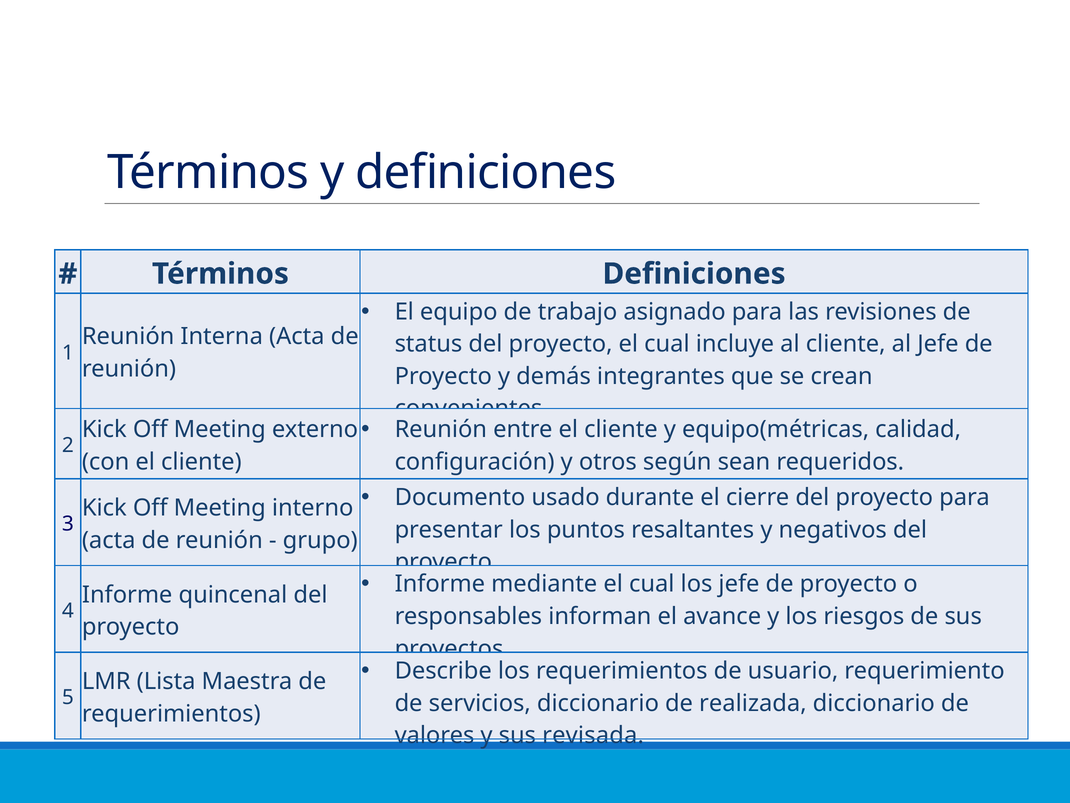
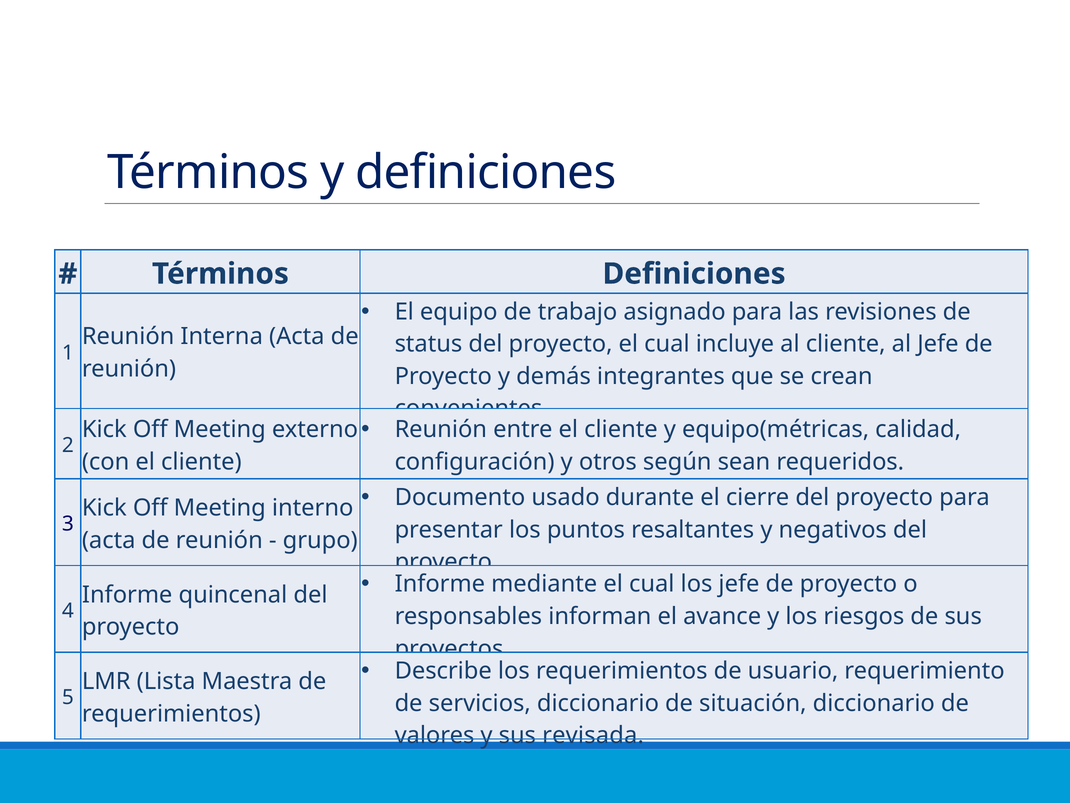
realizada: realizada -> situación (753, 703)
